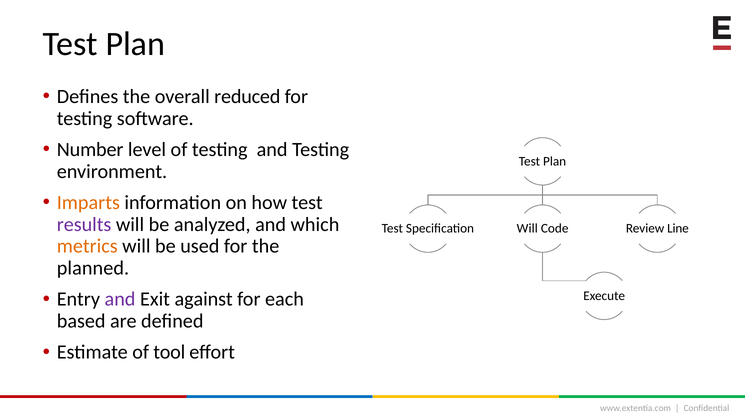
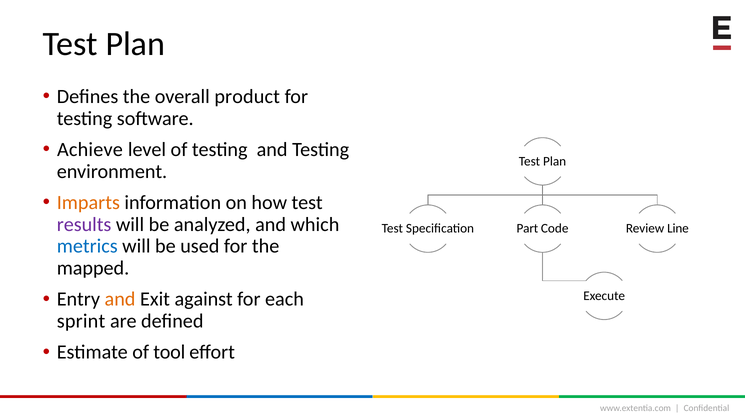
reduced: reduced -> product (247, 97)
Number: Number -> Achieve (90, 150)
Will: Will -> Part (527, 229)
metrics colour: orange -> blue (87, 246)
planned: planned -> mapped (93, 268)
and colour: purple -> orange (120, 299)
based: based -> sprint (81, 321)
